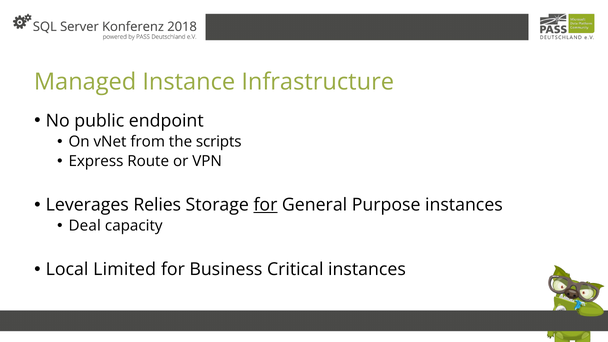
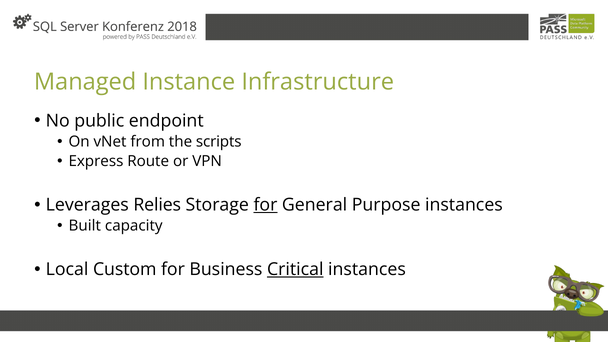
Deal: Deal -> Built (85, 226)
Limited: Limited -> Custom (125, 270)
Critical underline: none -> present (295, 270)
